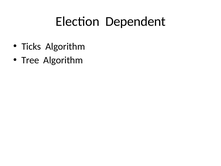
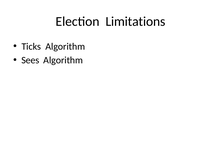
Dependent: Dependent -> Limitations (135, 21)
Tree: Tree -> Sees (30, 60)
